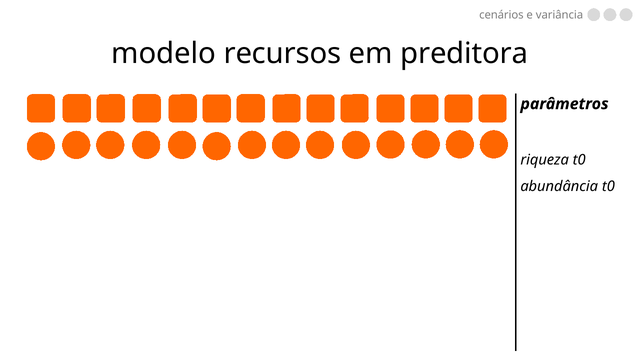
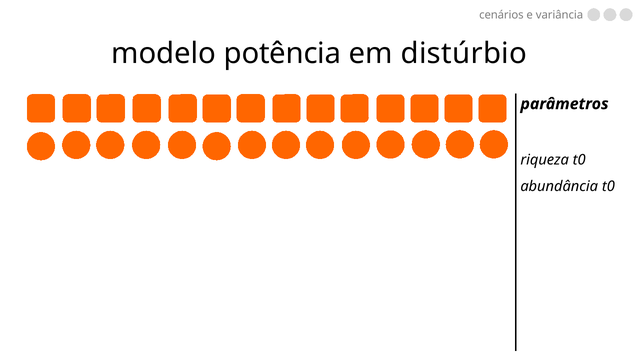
recursos: recursos -> potência (282, 54)
preditora: preditora -> distúrbio (464, 54)
